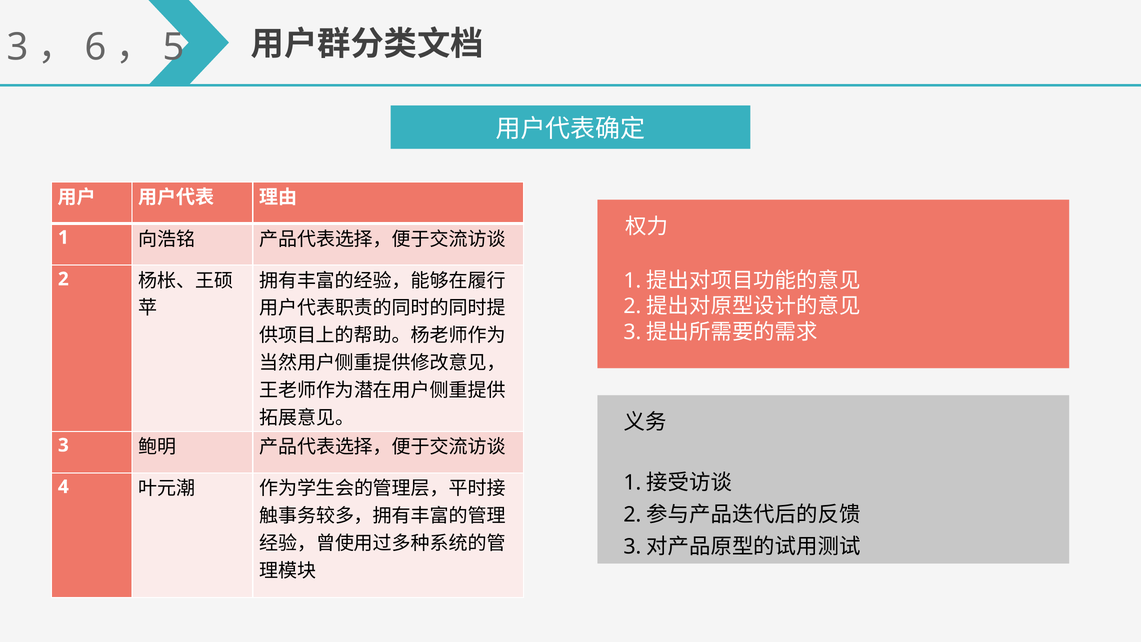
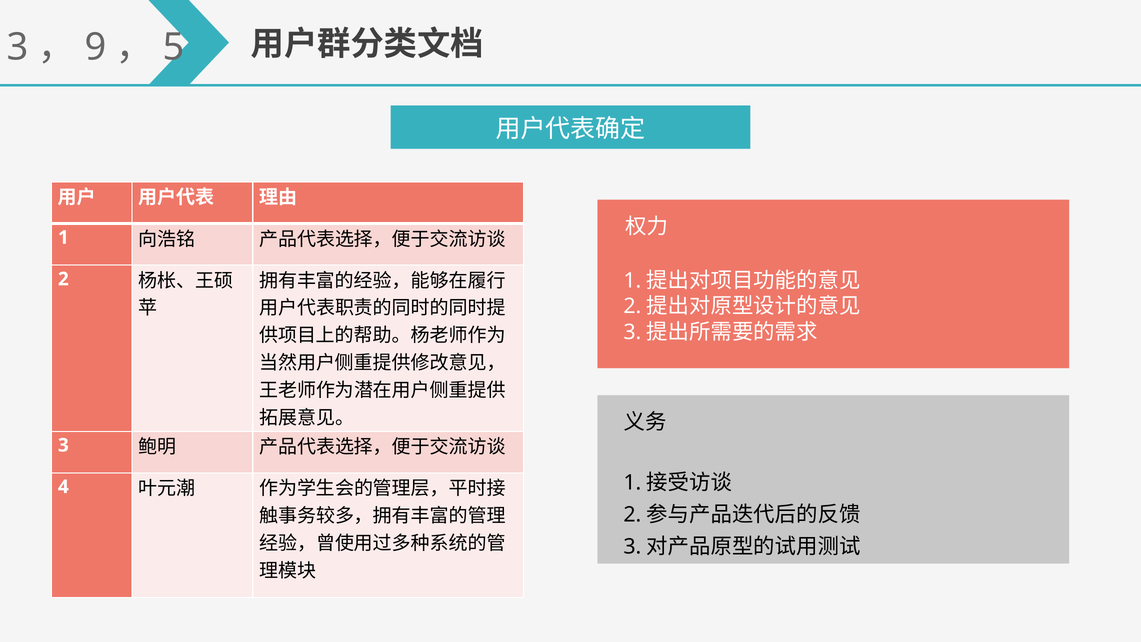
6: 6 -> 9 (96, 47)
